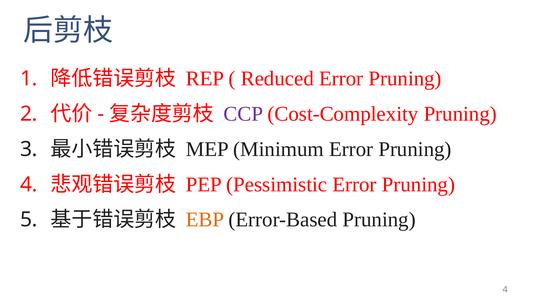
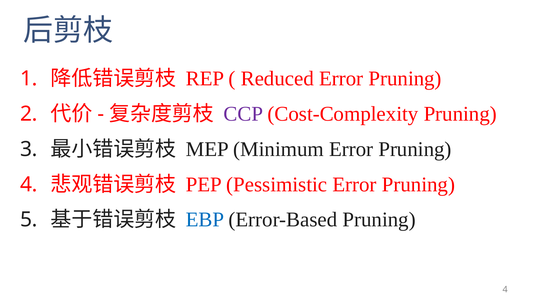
EBP colour: orange -> blue (205, 220)
